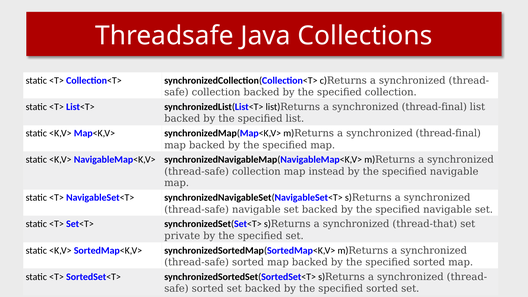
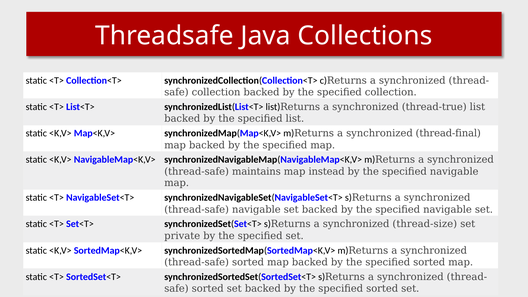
list)Returns a synchronized thread-final: thread-final -> thread-true (434, 107)
thread-safe collection: collection -> maintains (256, 172)
thread-that: thread-that -> thread-size (425, 224)
